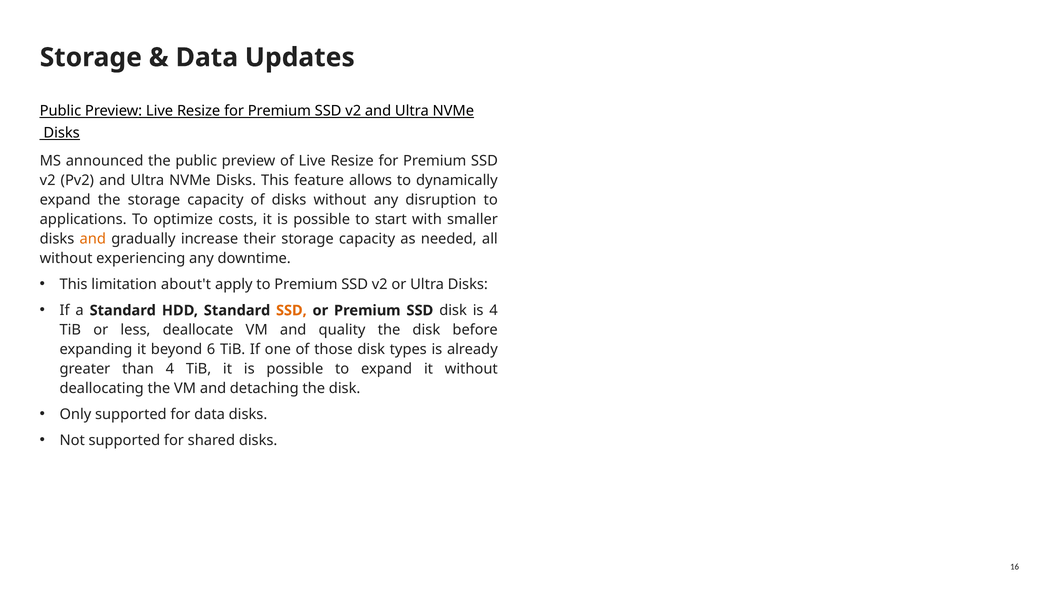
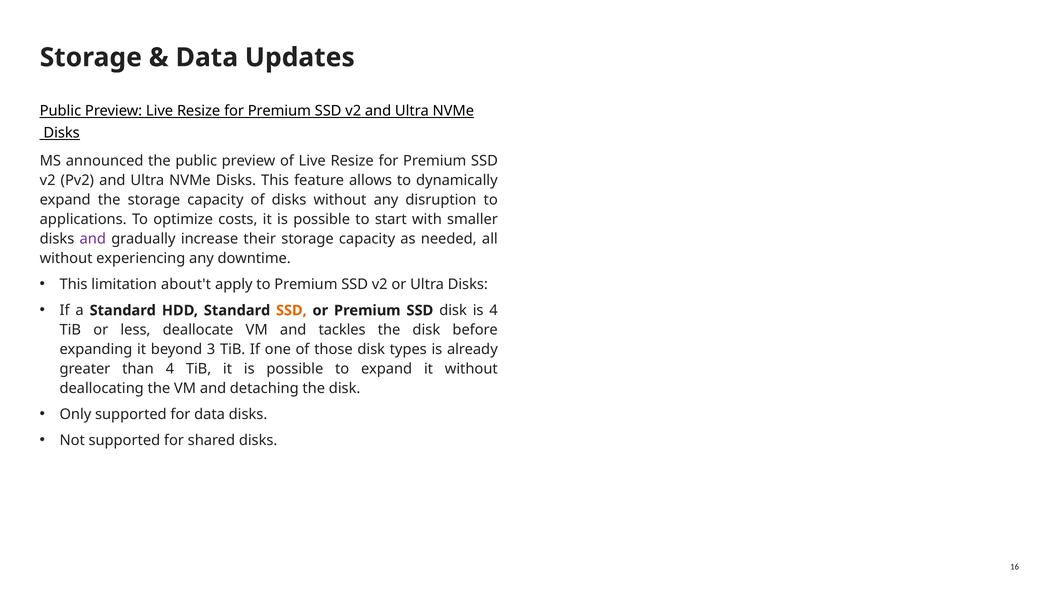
and colour: orange -> purple (93, 239)
quality: quality -> tackles (342, 330)
6: 6 -> 3 (211, 349)
